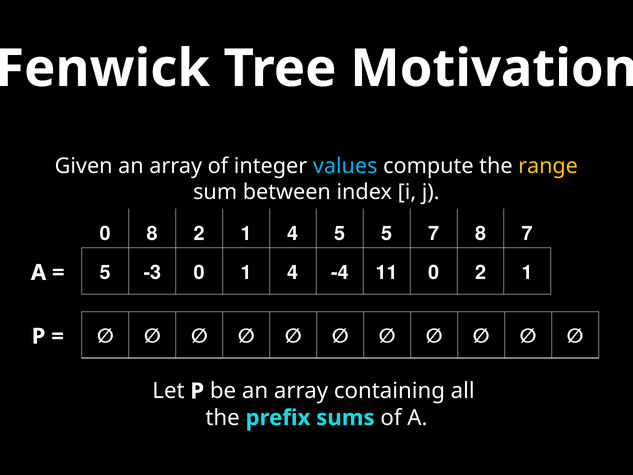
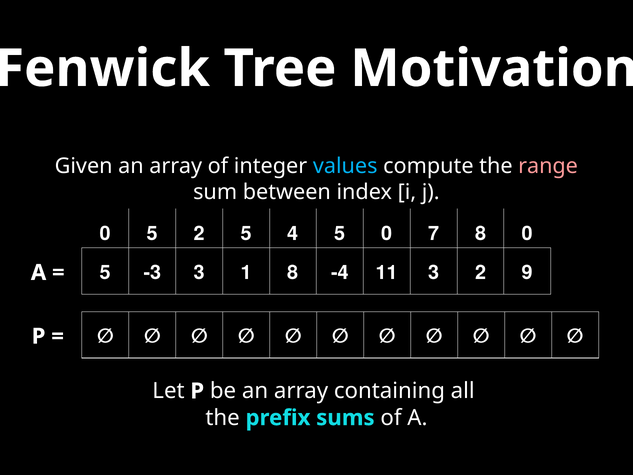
range colour: yellow -> pink (548, 166)
0 8: 8 -> 5 (152, 233)
1: 1 -> 5 (246, 233)
5 5: 5 -> 0 (387, 233)
8 7: 7 -> 0 (527, 233)
-3 0: 0 -> 3 (199, 272)
4: 4 -> 8 (293, 272)
11 0: 0 -> 3 (434, 272)
1: 1 -> 9 (527, 272)
